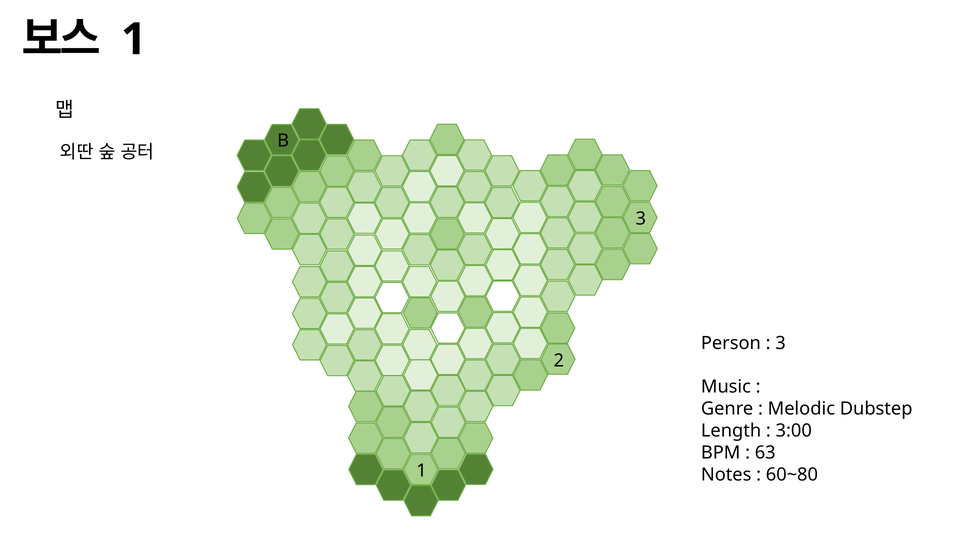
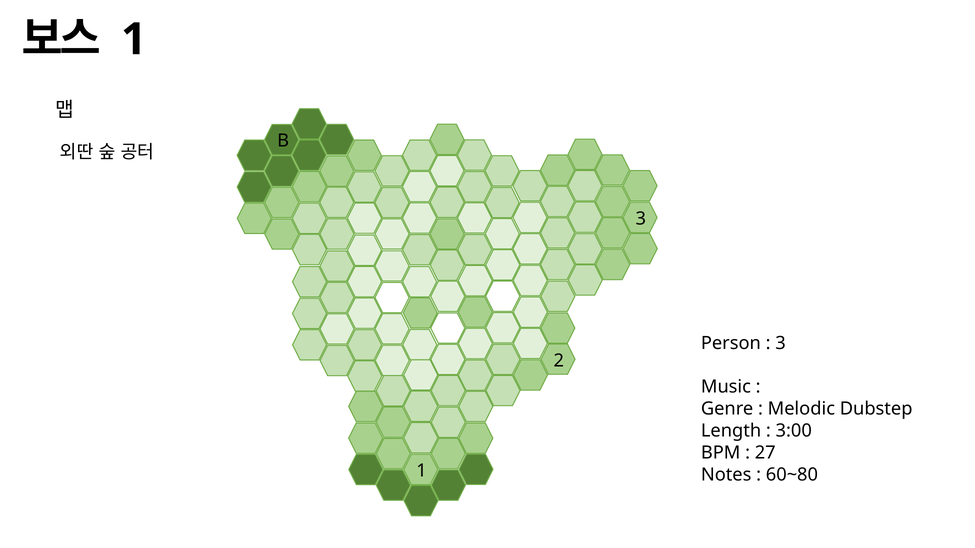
63: 63 -> 27 (765, 453)
